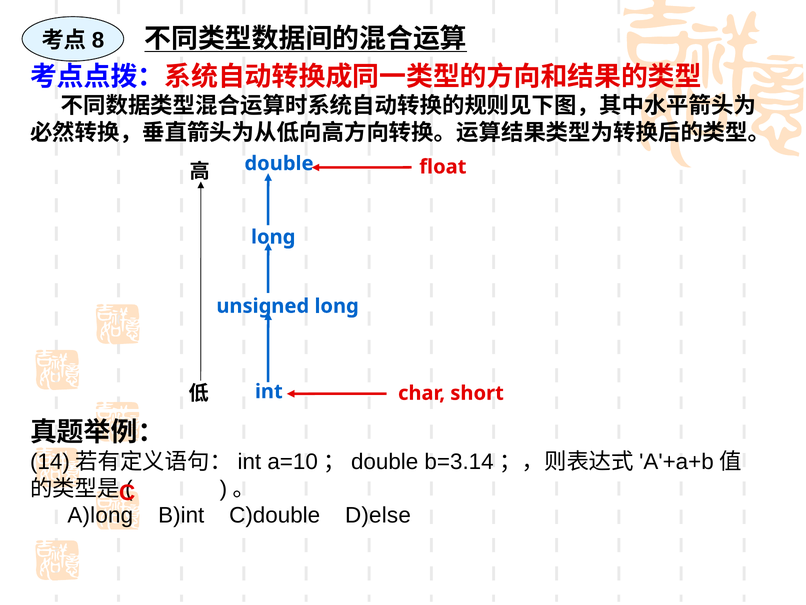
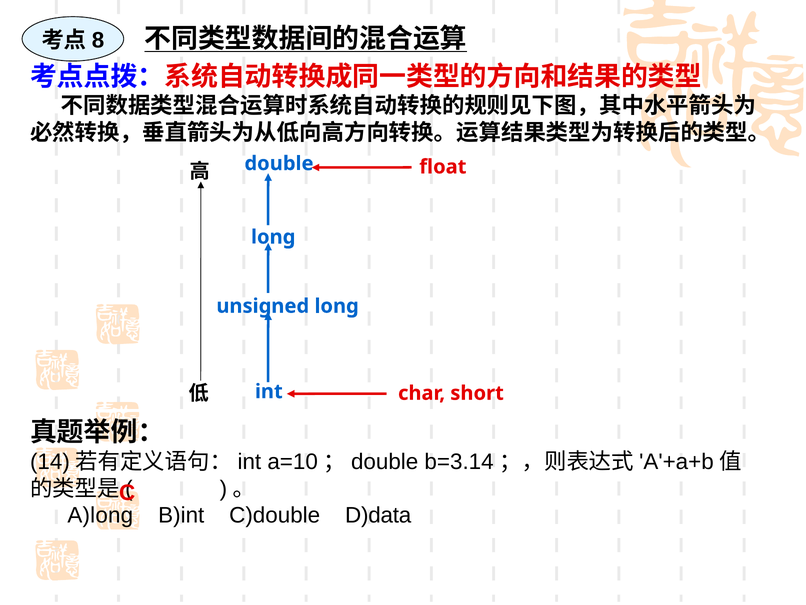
D)else: D)else -> D)data (378, 515)
